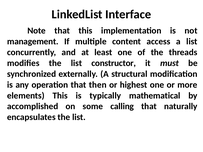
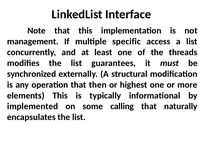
content: content -> specific (127, 42)
constructor: constructor -> guarantees (114, 63)
mathematical: mathematical -> informational (155, 96)
accomplished: accomplished -> implemented (33, 107)
